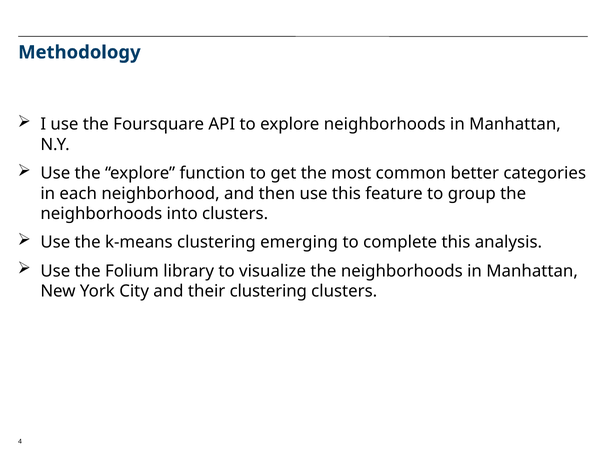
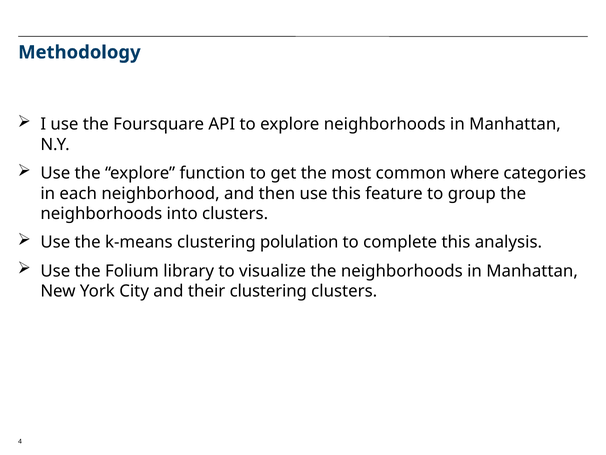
better: better -> where (475, 173)
emerging: emerging -> polulation (299, 242)
